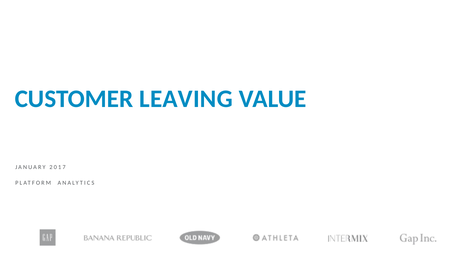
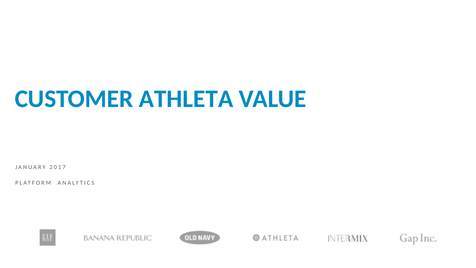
LEAVING: LEAVING -> ATHLETA (186, 99)
